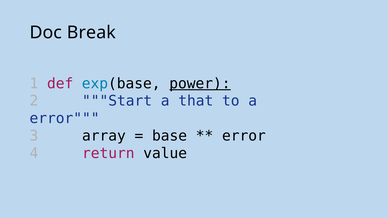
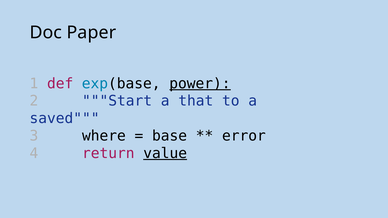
Break: Break -> Paper (91, 33)
error: error -> saved (65, 118)
array: array -> where (104, 136)
value underline: none -> present (165, 153)
